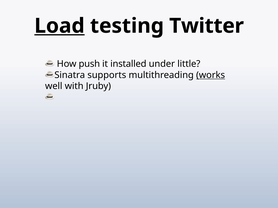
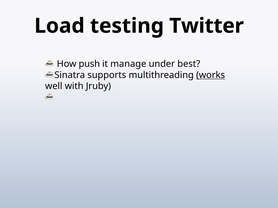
Load underline: present -> none (59, 26)
installed: installed -> manage (128, 64)
little: little -> best (189, 64)
